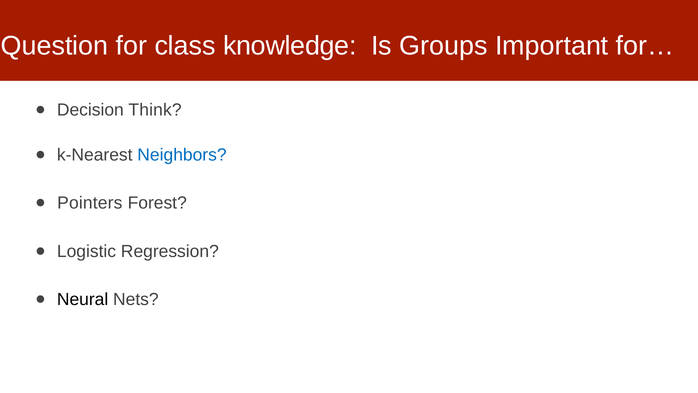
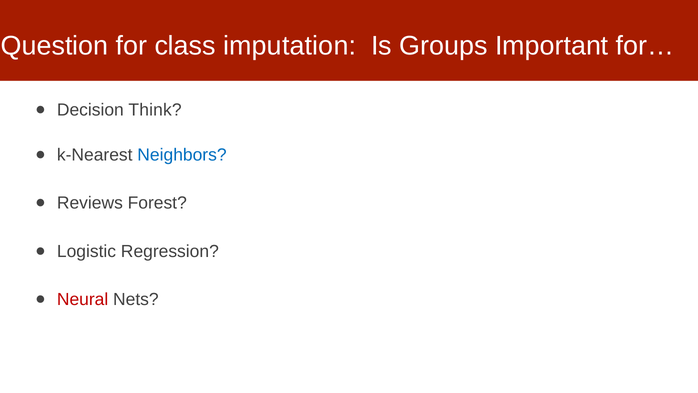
knowledge: knowledge -> imputation (290, 46)
Pointers: Pointers -> Reviews (90, 203)
Neural colour: black -> red (83, 299)
